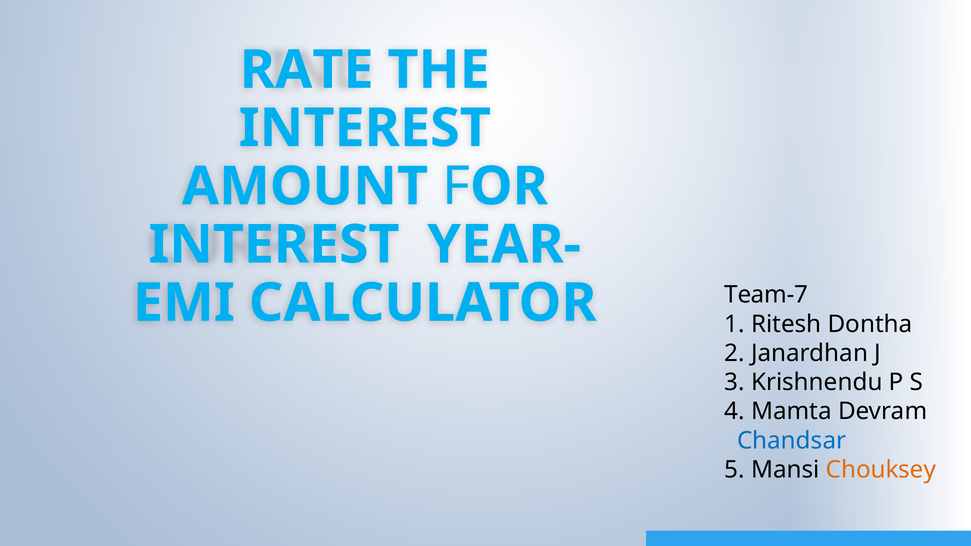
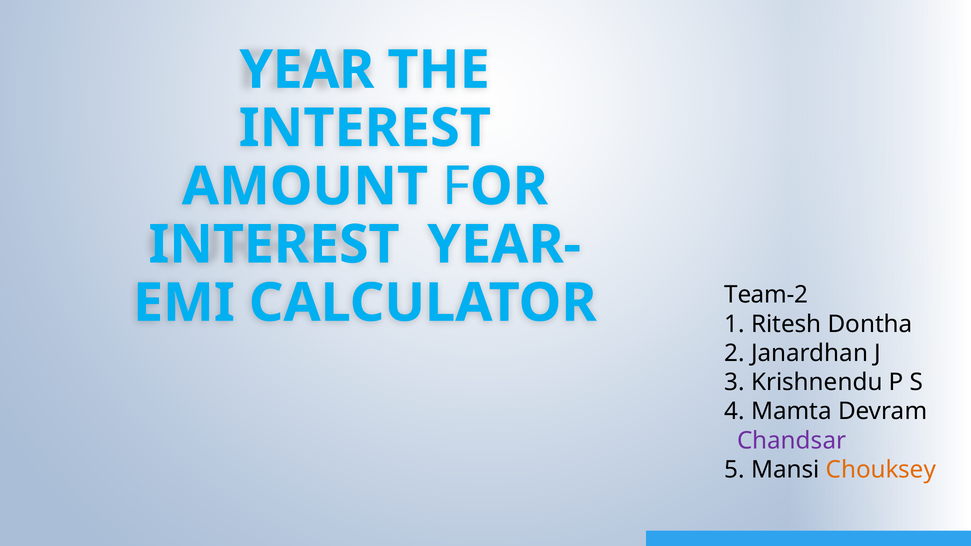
RATE: RATE -> YEAR (307, 70)
Team-7: Team-7 -> Team-2 (766, 295)
Chandsar colour: blue -> purple (792, 441)
